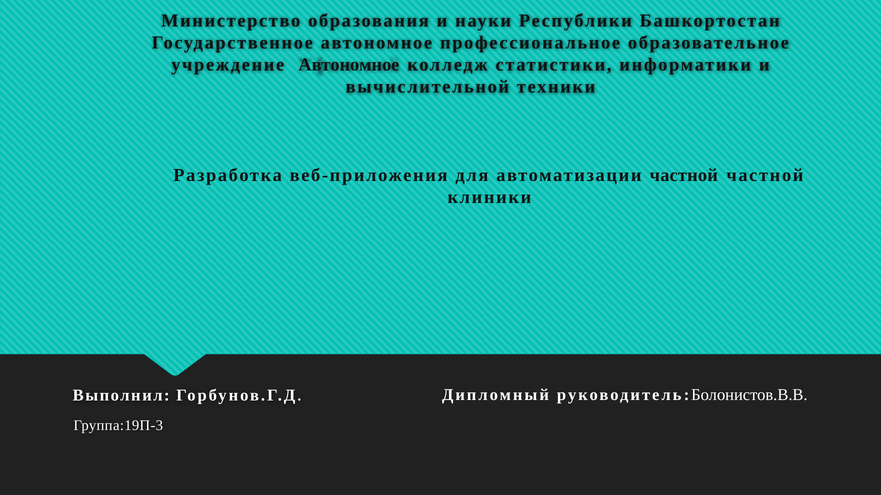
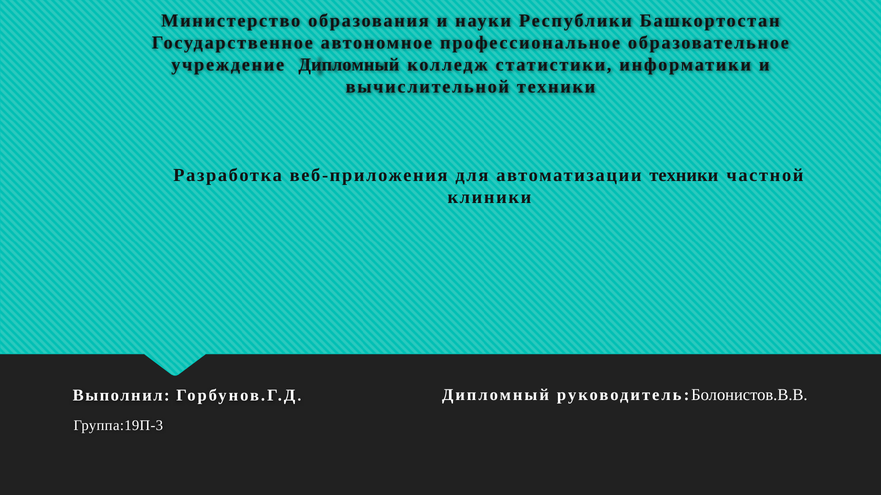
учреждение Автономное: Автономное -> Дипломный (349, 65)
автоматизации частной: частной -> техники (684, 175)
